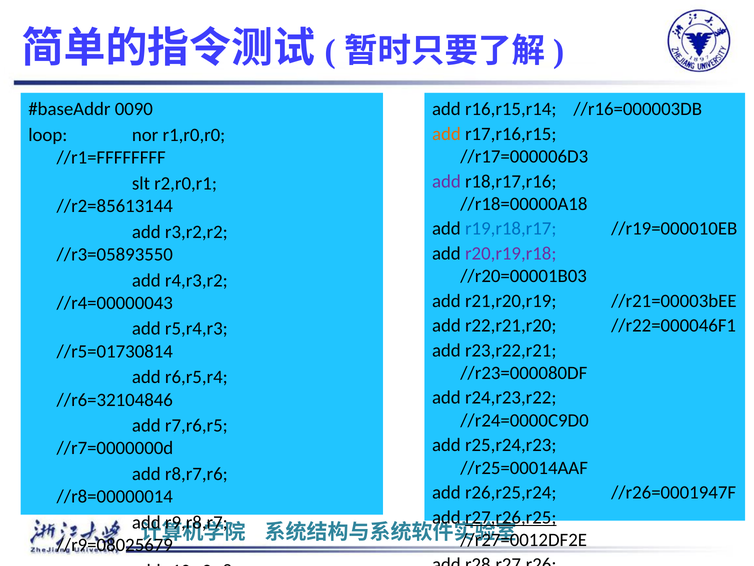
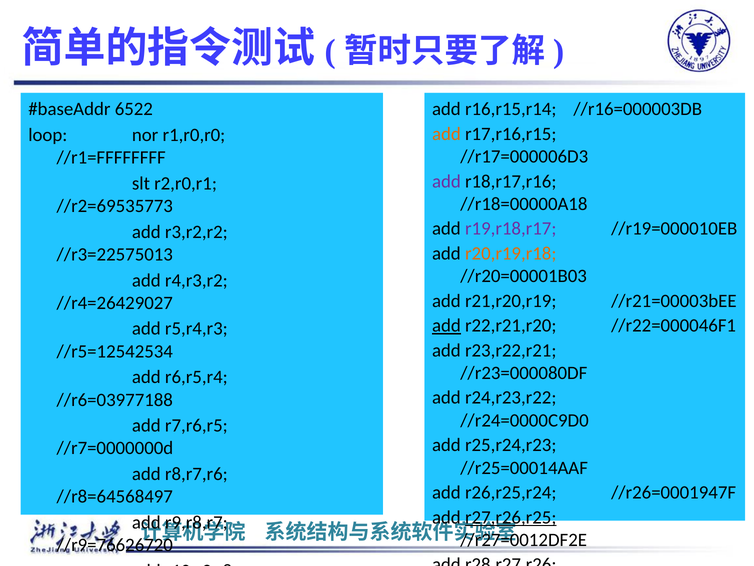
0090: 0090 -> 6522 (134, 109)
//r2=85613144: //r2=85613144 -> //r2=69535773 (115, 206)
r19,r18,r17 colour: blue -> purple (511, 229)
r20,r19,r18 colour: purple -> orange (511, 253)
//r3=05893550: //r3=05893550 -> //r3=22575013 (115, 254)
//r4=00000043: //r4=00000043 -> //r4=26429027 (115, 303)
add underline: none -> present (446, 325)
//r5=01730814: //r5=01730814 -> //r5=12542534 (115, 351)
//r6=32104846: //r6=32104846 -> //r6=03977188 (115, 399)
//r8=00000014: //r8=00000014 -> //r8=64568497 (115, 496)
//r9=08025679: //r9=08025679 -> //r9=76626720 (115, 545)
